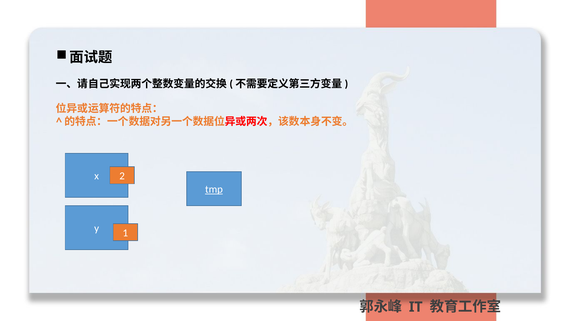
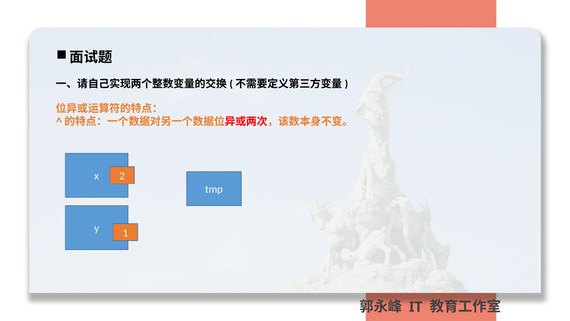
tmp underline: present -> none (214, 189)
